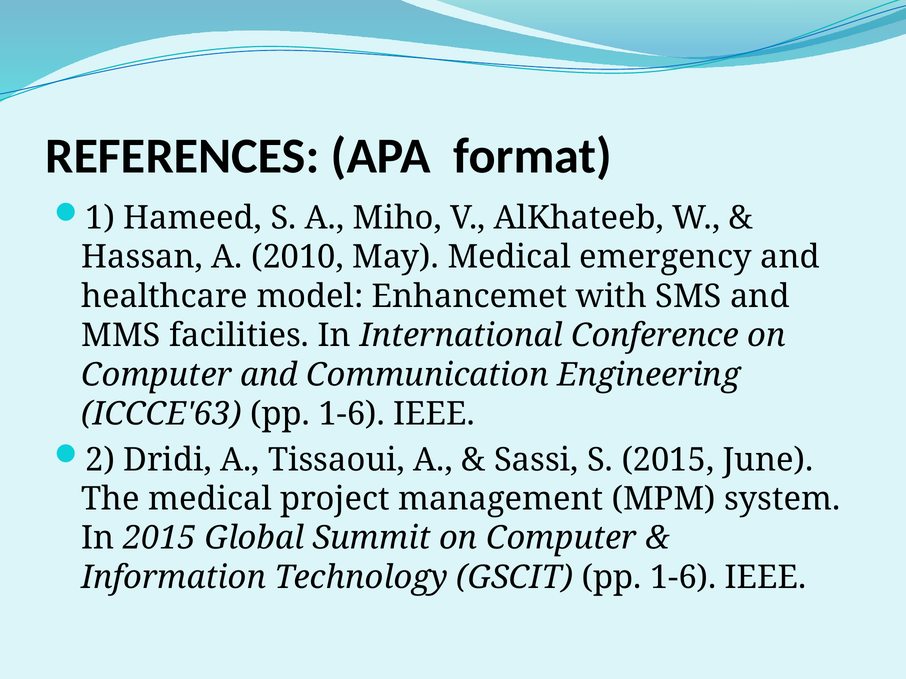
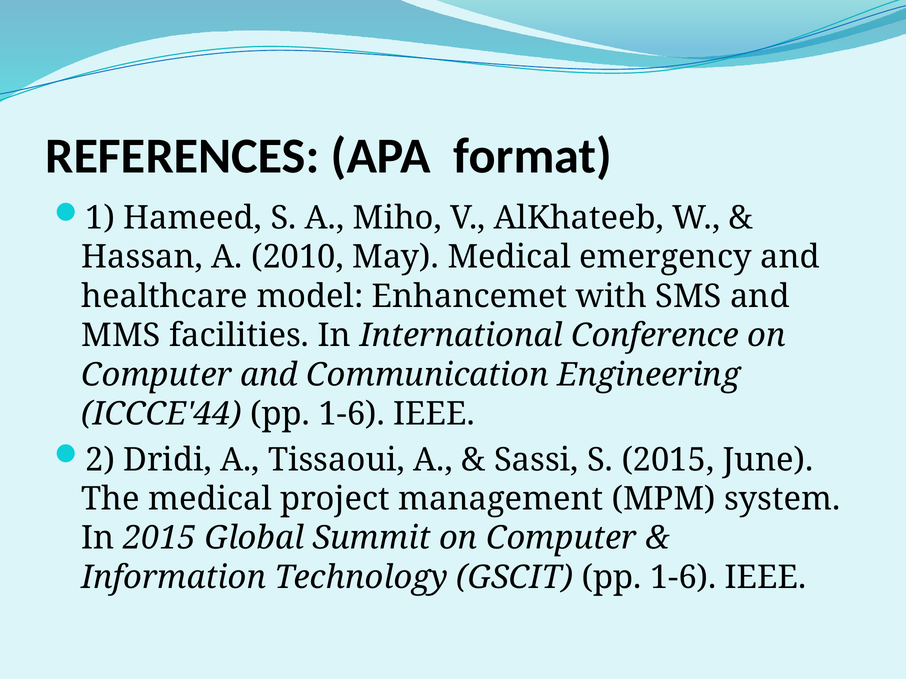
ICCCE'63: ICCCE'63 -> ICCCE'44 (162, 414)
